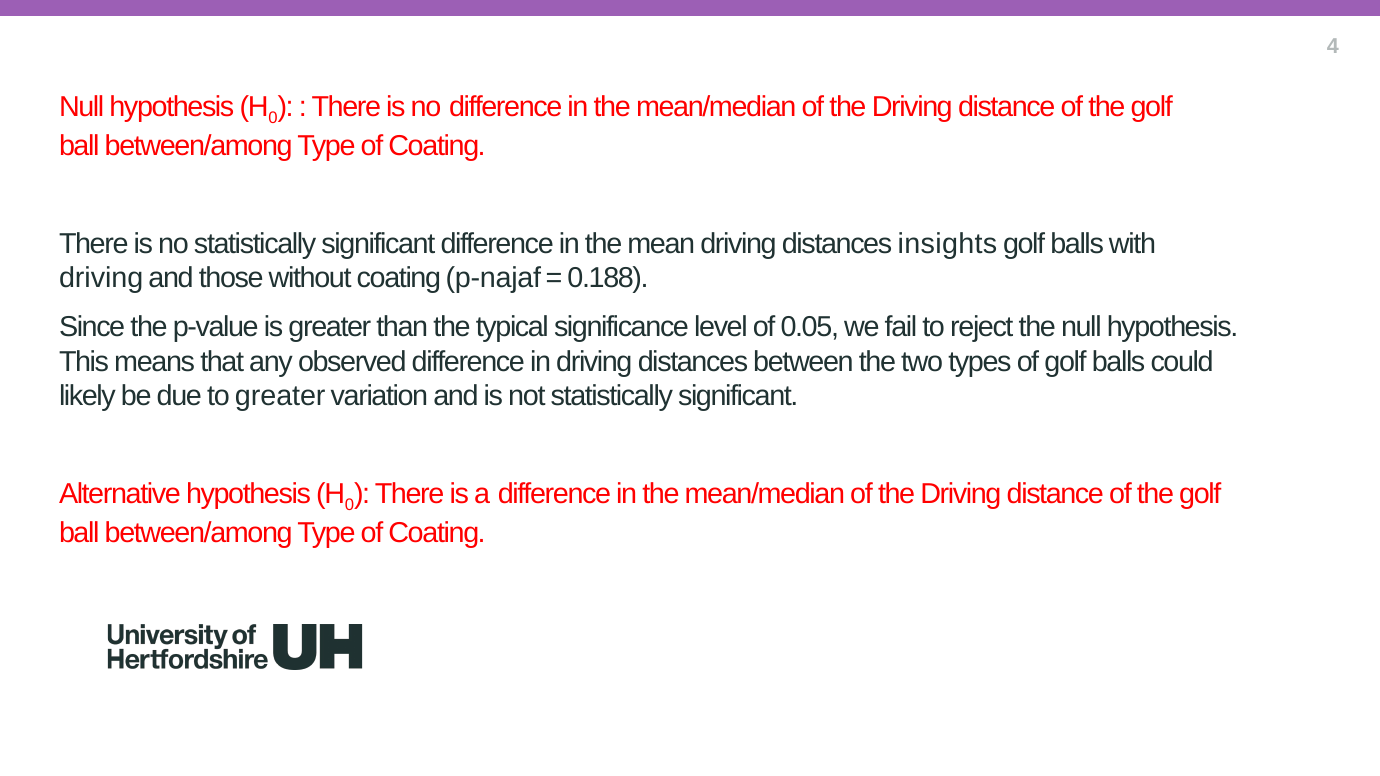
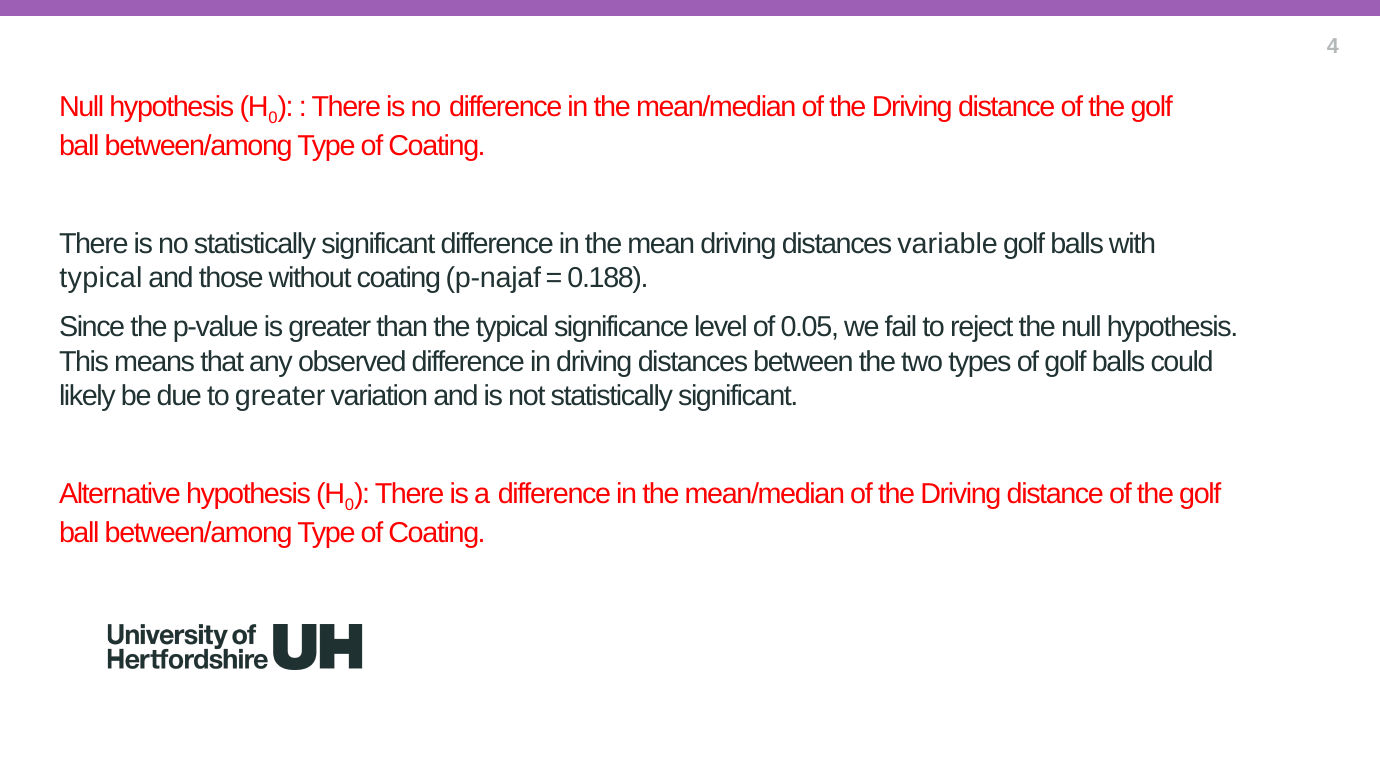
insights: insights -> variable (948, 244)
driving: driving -> typical (101, 278)
